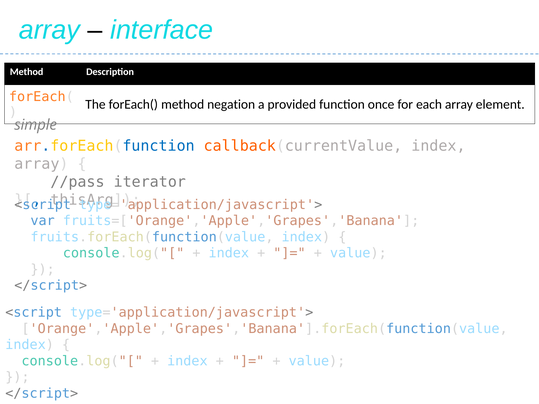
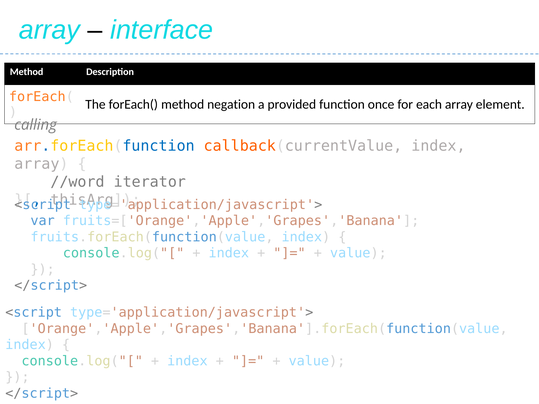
simple: simple -> calling (36, 125)
//pass: //pass -> //word (77, 182)
